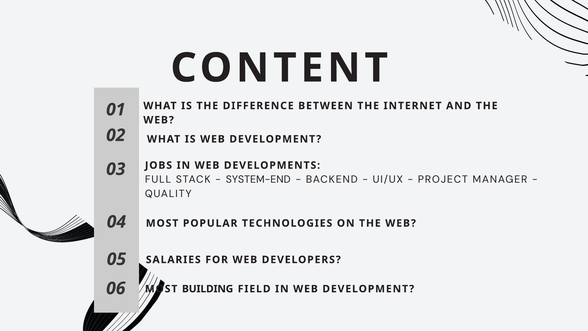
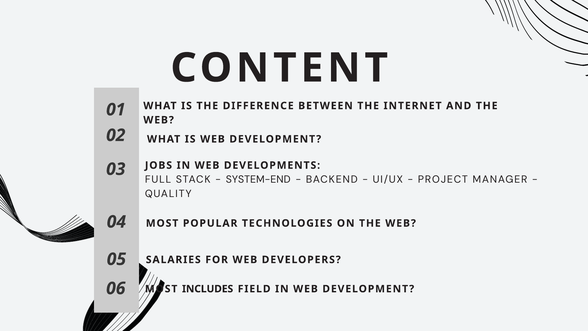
BUILDING: BUILDING -> INCLUDES (208, 289)
